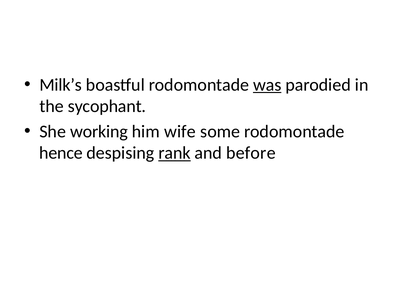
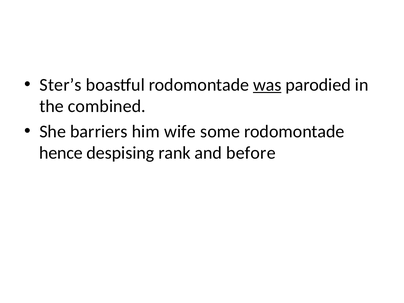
Milk’s: Milk’s -> Ster’s (61, 85)
sycophant: sycophant -> combined (107, 106)
working: working -> barriers (99, 131)
rank underline: present -> none (175, 153)
